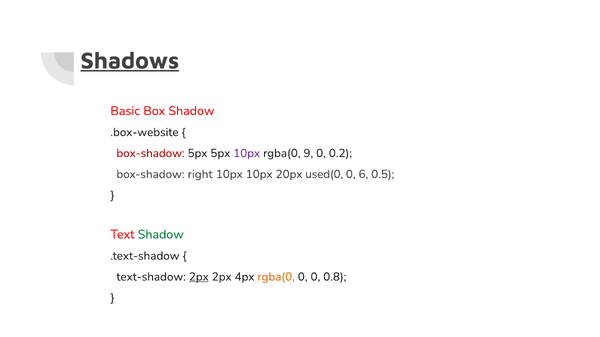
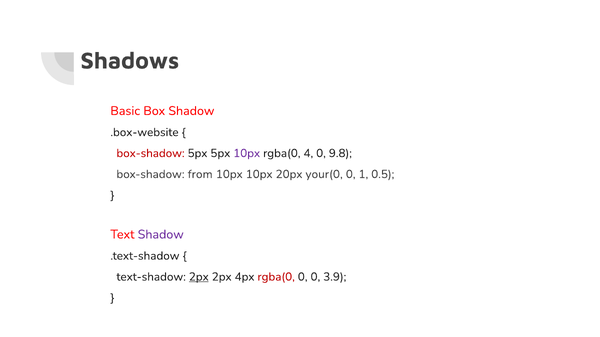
Shadows underline: present -> none (130, 61)
9: 9 -> 4 (308, 153)
0.2: 0.2 -> 9.8 (340, 153)
right: right -> from (200, 174)
used(0: used(0 -> your(0 (324, 174)
6: 6 -> 1 (363, 174)
Shadow colour: green -> purple (161, 235)
rgba(0 colour: orange -> red (276, 277)
0.8: 0.8 -> 3.9 (335, 277)
